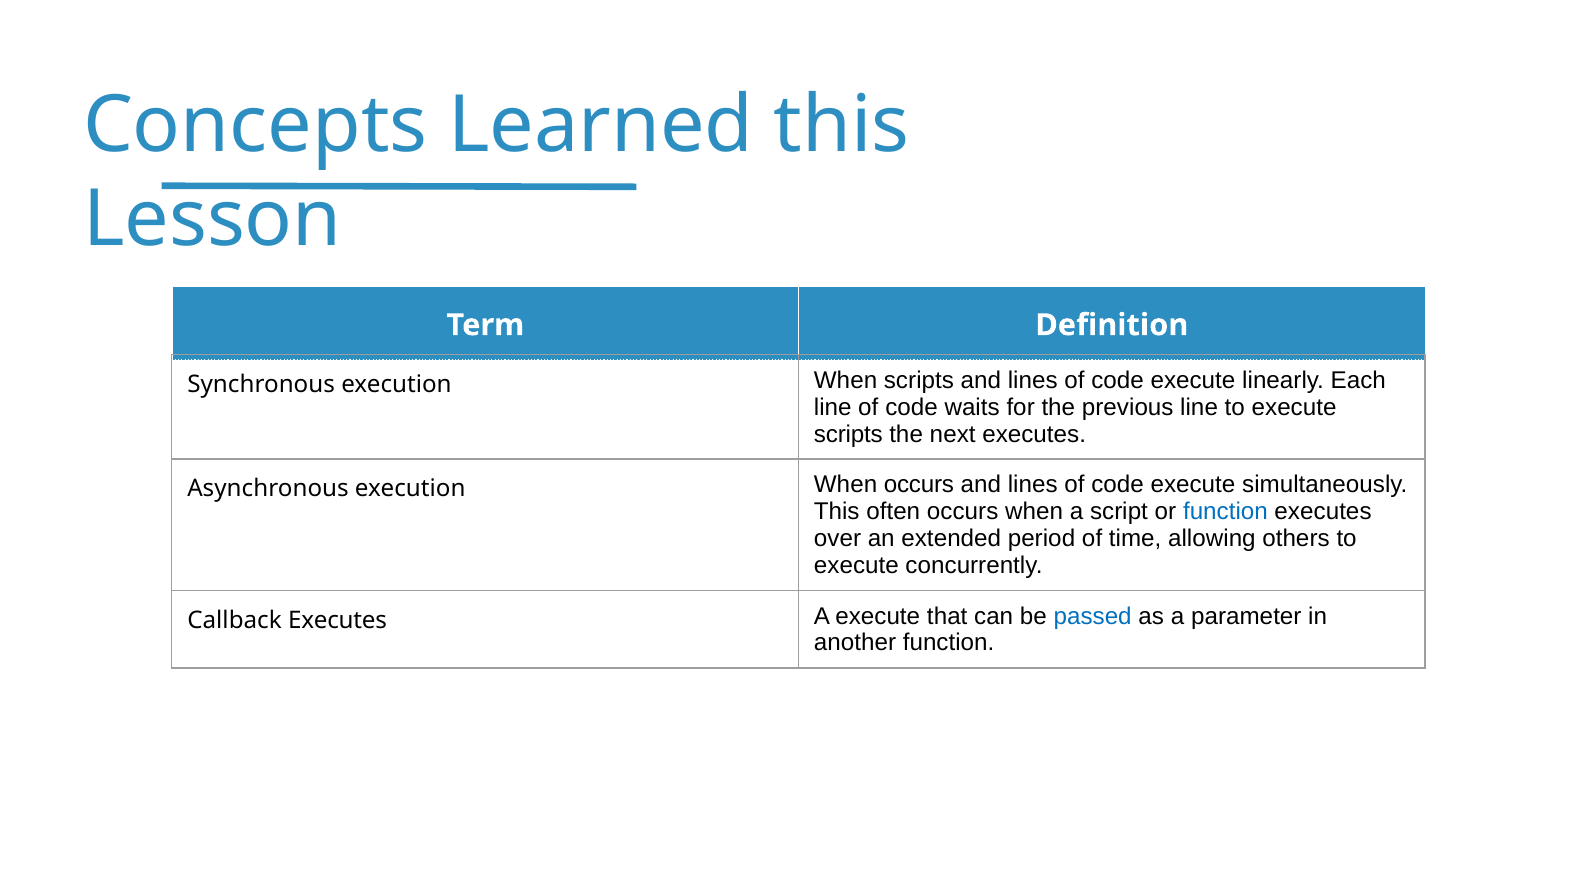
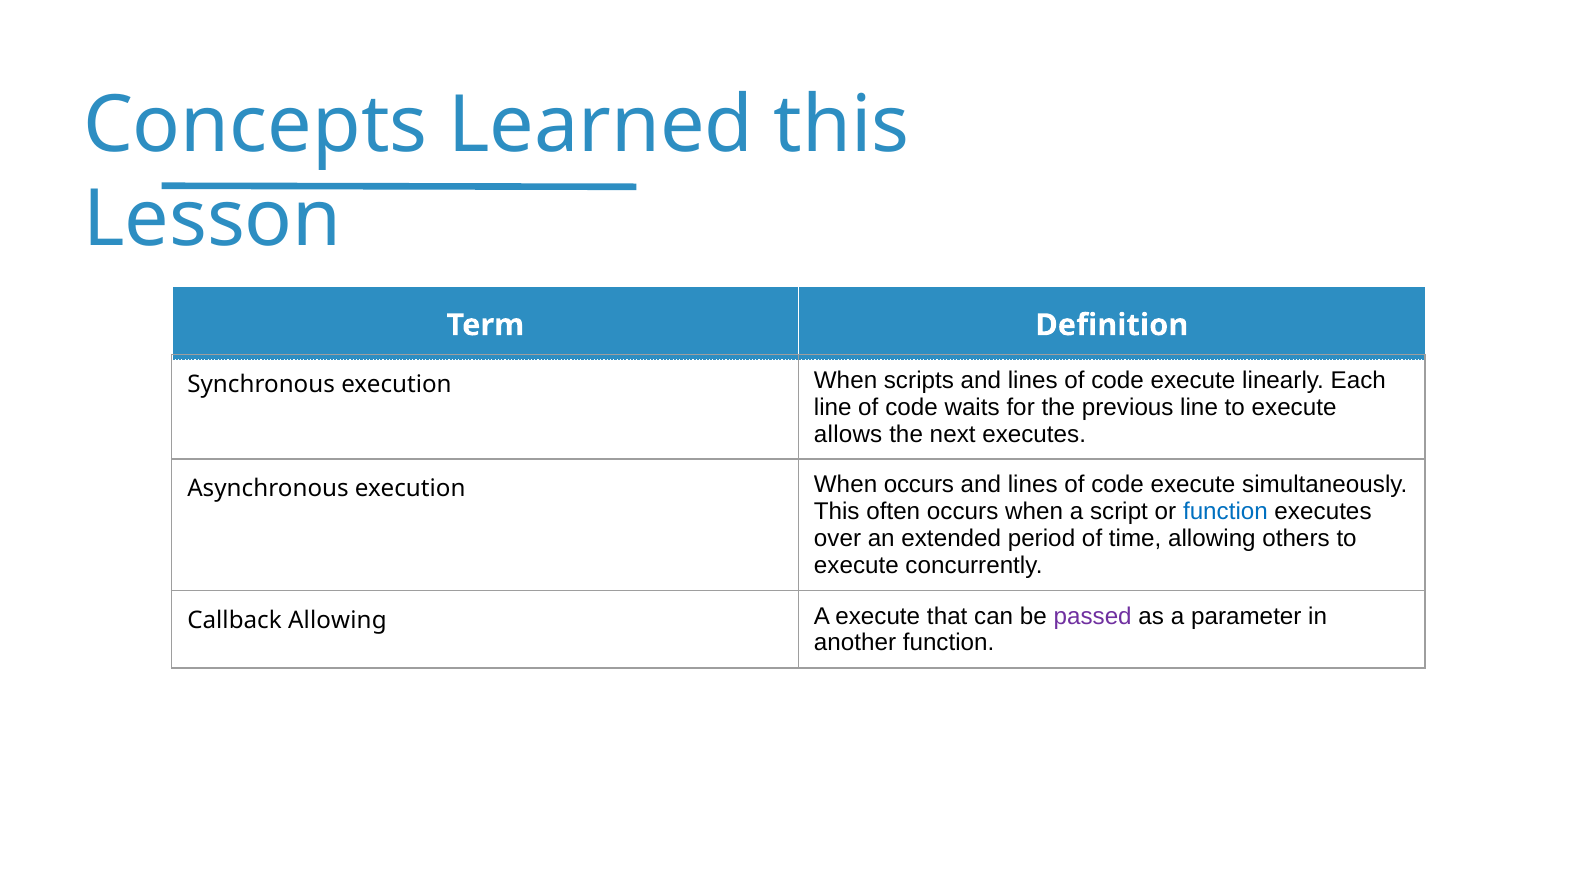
scripts: scripts -> allows (848, 434)
Callback Executes: Executes -> Allowing (337, 620)
passed colour: blue -> purple (1093, 616)
